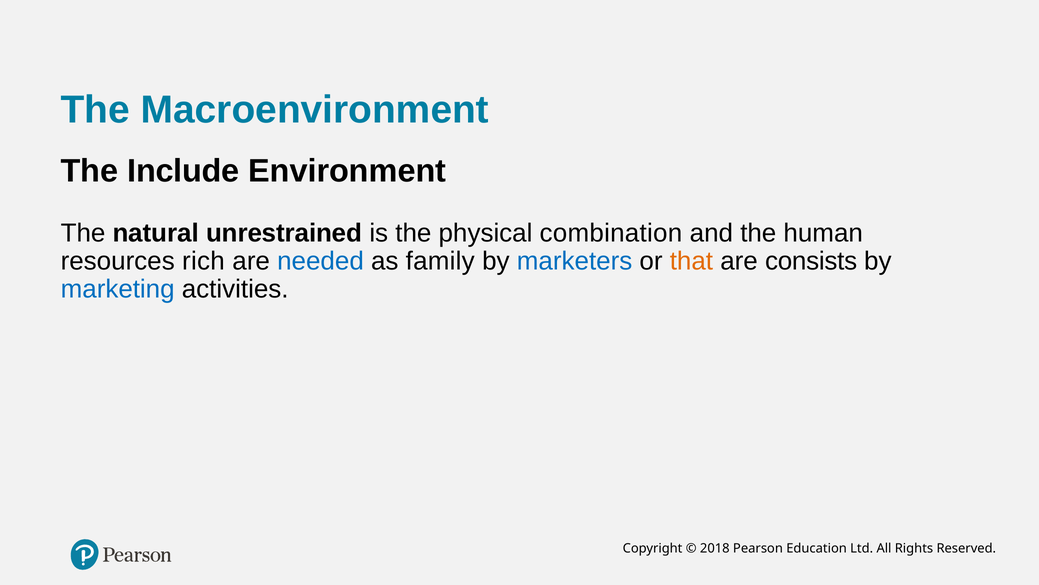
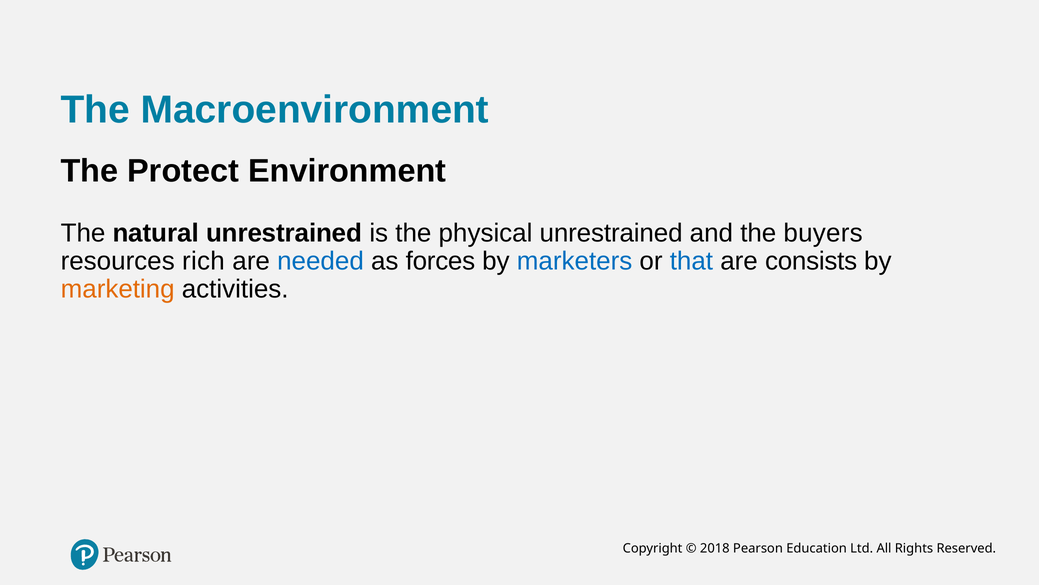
Include: Include -> Protect (183, 171)
physical combination: combination -> unrestrained (611, 233)
human: human -> buyers (823, 233)
family: family -> forces (440, 261)
that colour: orange -> blue (691, 261)
marketing colour: blue -> orange (118, 289)
